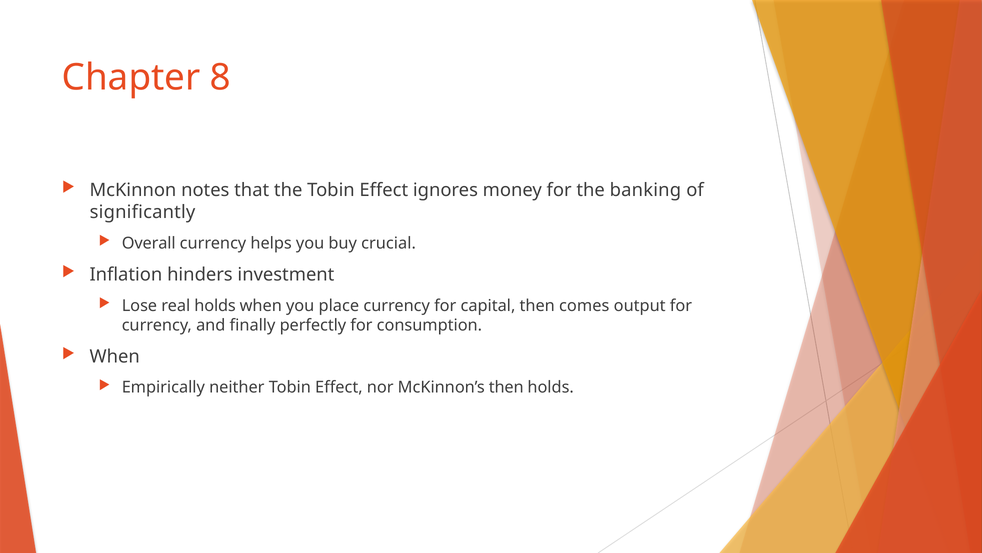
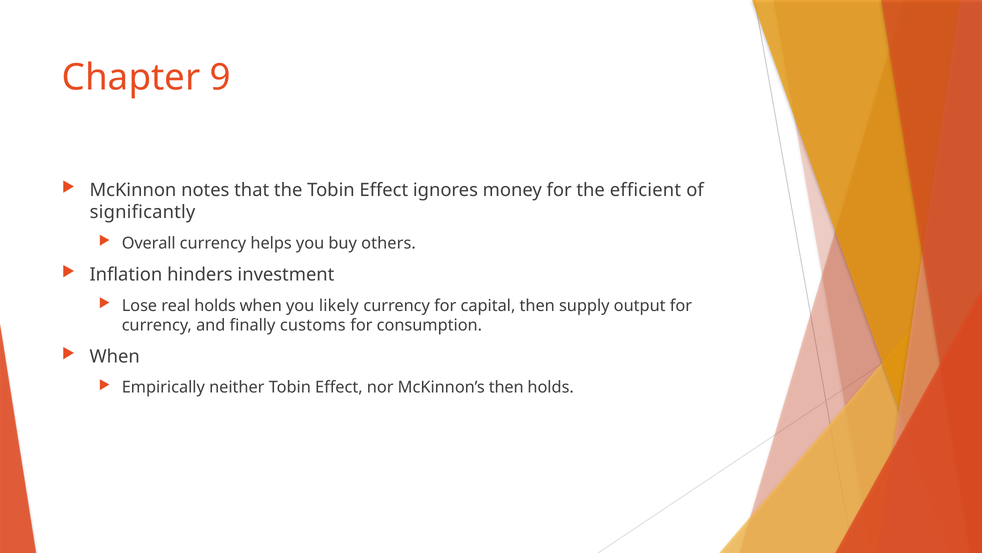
8: 8 -> 9 (221, 77)
banking: banking -> efficient (645, 190)
crucial: crucial -> others (389, 243)
place: place -> likely (339, 305)
comes: comes -> supply (584, 305)
perfectly: perfectly -> customs (313, 325)
